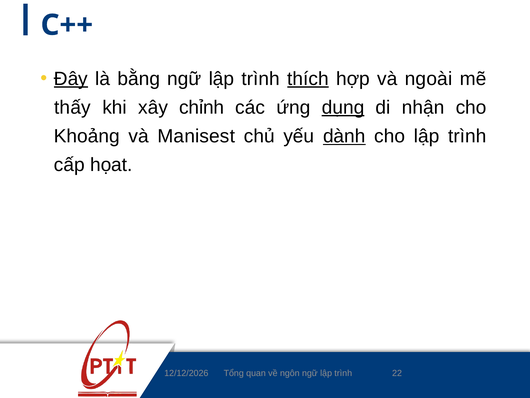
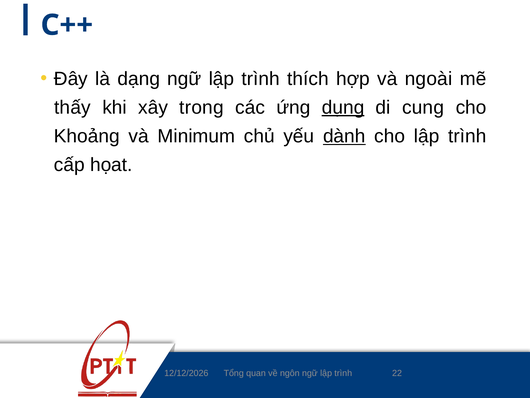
Đây underline: present -> none (71, 79)
bằng: bằng -> dạng (139, 79)
thích underline: present -> none (308, 79)
chỉnh: chỉnh -> trong (202, 107)
nhận: nhận -> cung (423, 107)
Manisest: Manisest -> Minimum (196, 136)
